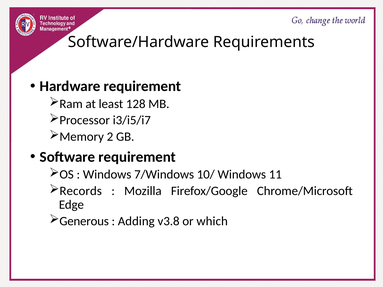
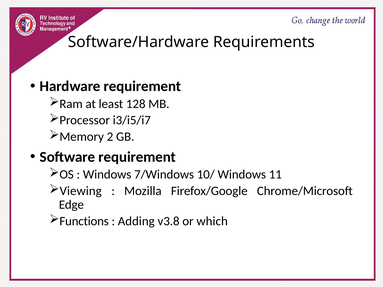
Records: Records -> Viewing (81, 191)
Generous: Generous -> Functions (84, 221)
